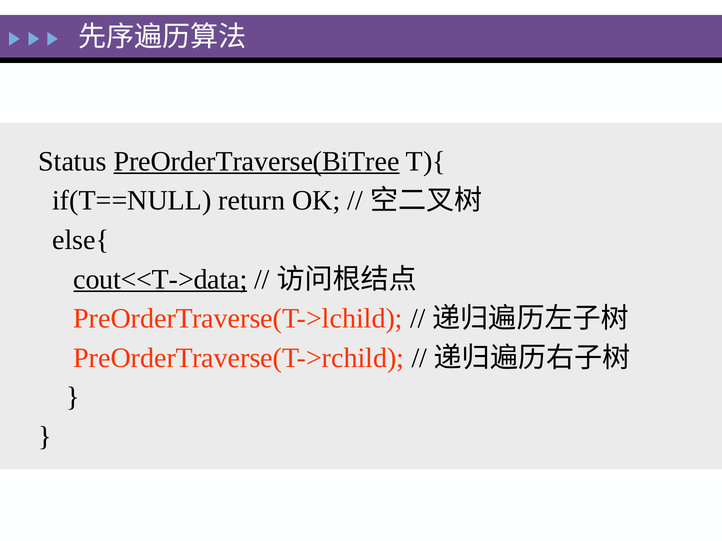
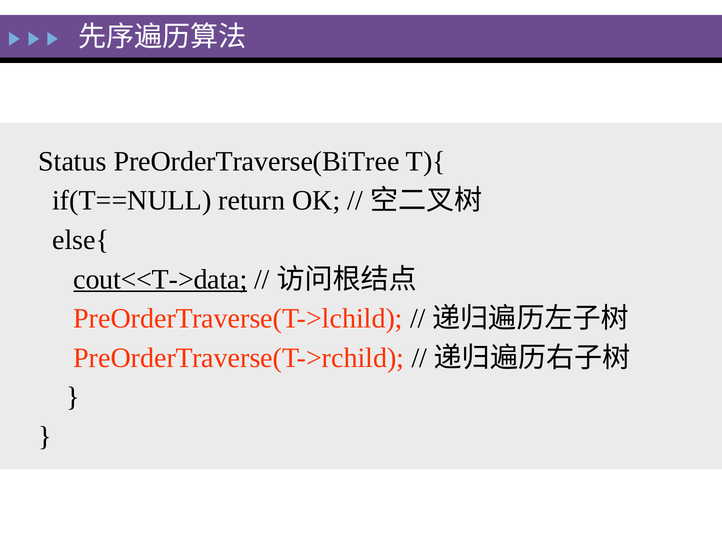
PreOrderTraverse(BiTree underline: present -> none (257, 161)
